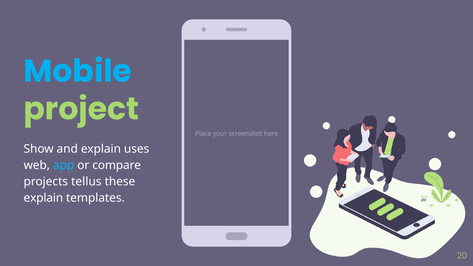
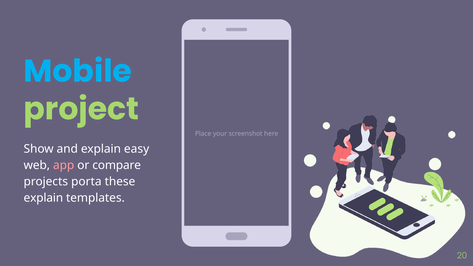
uses: uses -> easy (137, 149)
app colour: light blue -> pink (64, 165)
tellus: tellus -> porta (86, 182)
